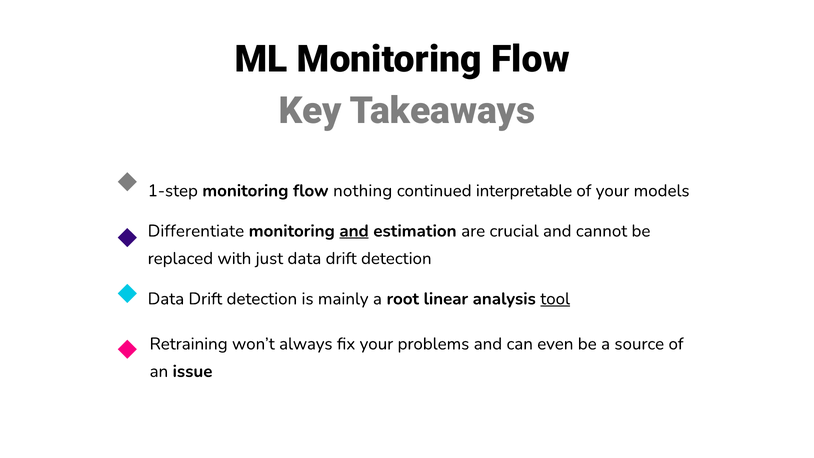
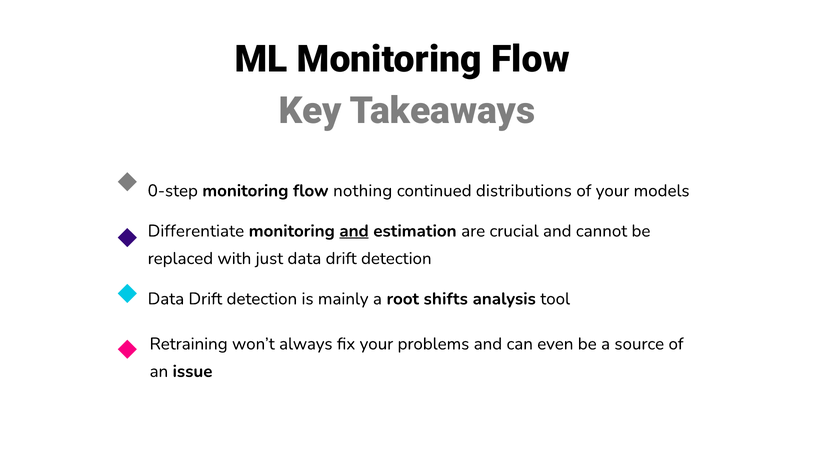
1-step: 1-step -> 0-step (173, 191)
interpretable: interpretable -> distributions (524, 191)
linear: linear -> shifts (446, 299)
tool underline: present -> none (555, 299)
